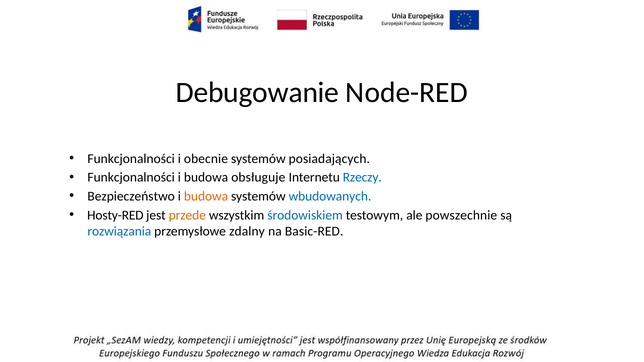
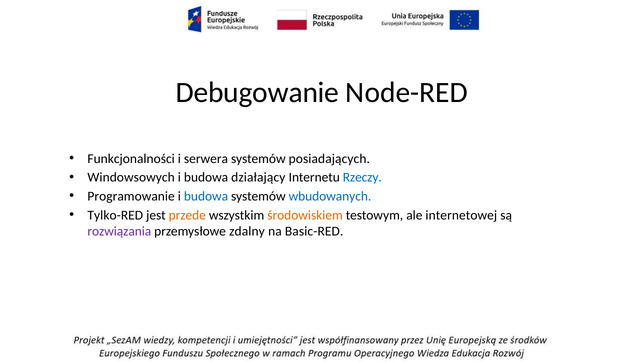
obecnie: obecnie -> serwera (206, 159)
Funkcjonalności: Funkcjonalności -> Windowsowych (131, 178)
obsługuje: obsługuje -> działający (258, 178)
Bezpieczeństwo: Bezpieczeństwo -> Programowanie (131, 196)
budowa colour: orange -> blue (206, 196)
Hosty-RED: Hosty-RED -> Tylko-RED (115, 215)
środowiskiem colour: blue -> orange (305, 215)
powszechnie: powszechnie -> internetowej (461, 215)
rozwiązania colour: blue -> purple (119, 231)
